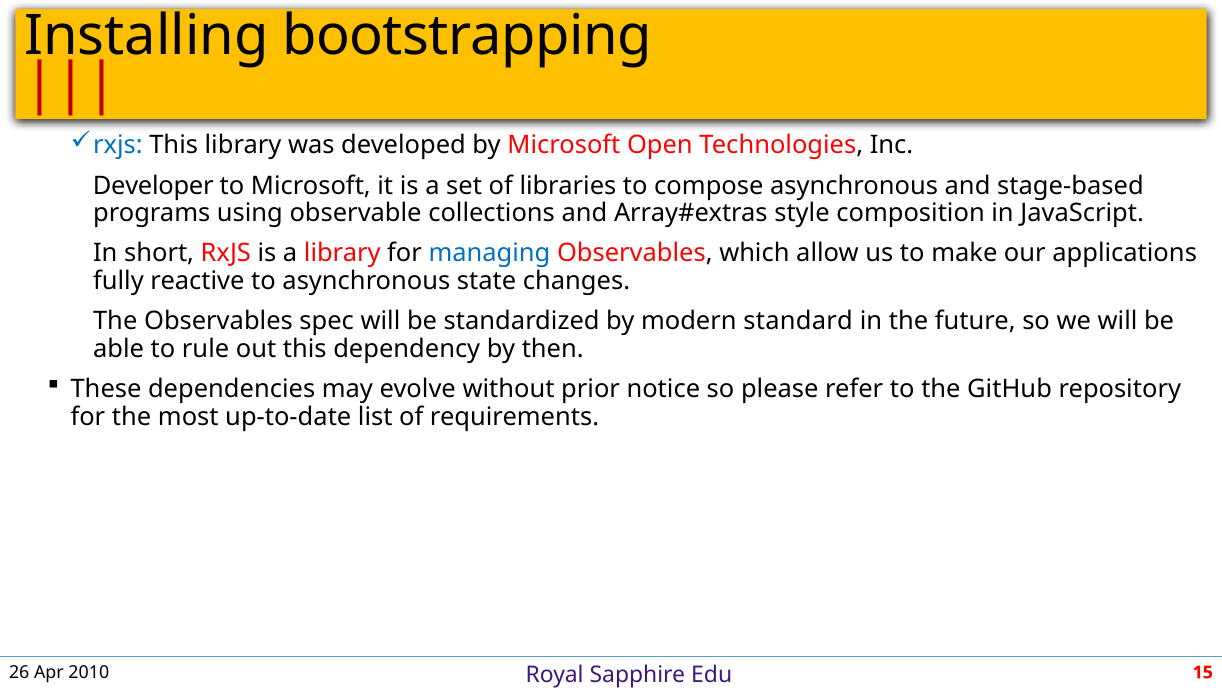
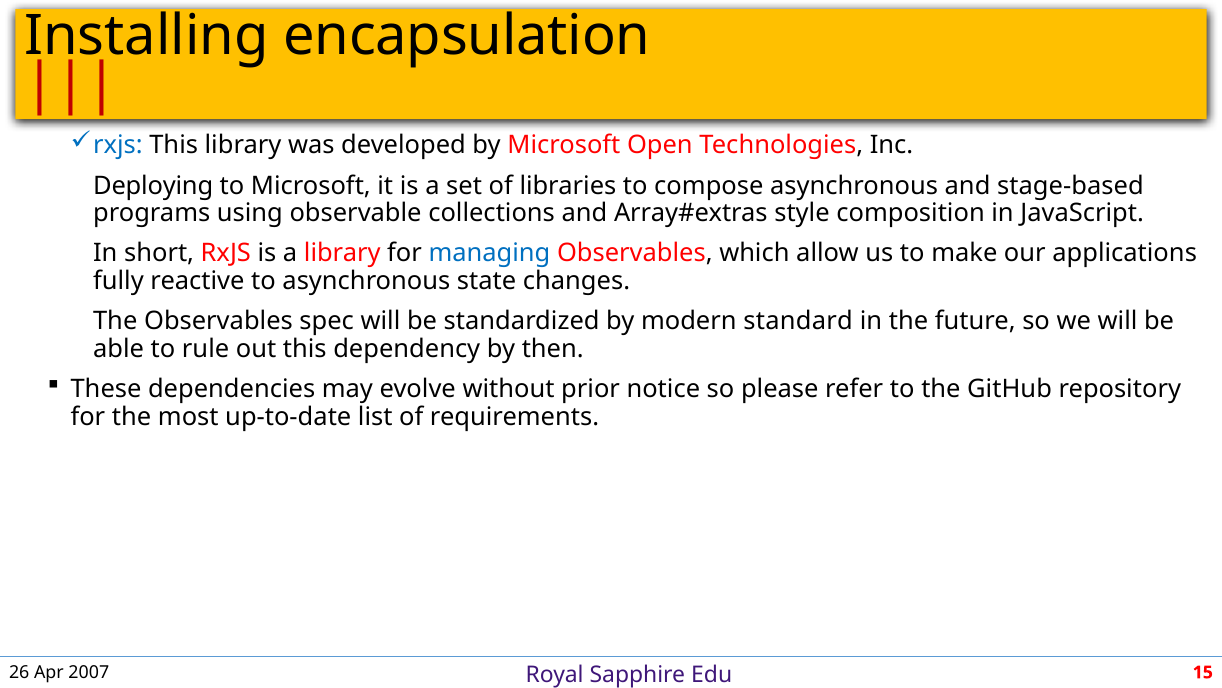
bootstrapping: bootstrapping -> encapsulation (467, 36)
Developer: Developer -> Deploying (153, 186)
2010: 2010 -> 2007 (89, 672)
